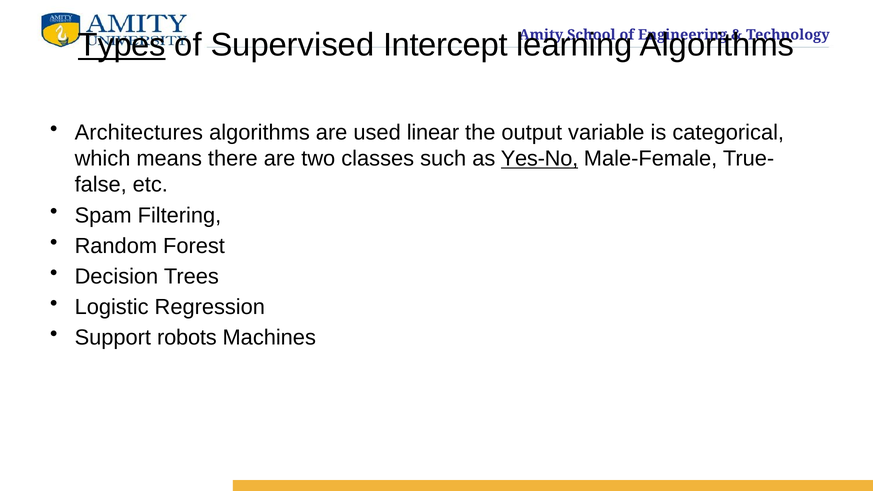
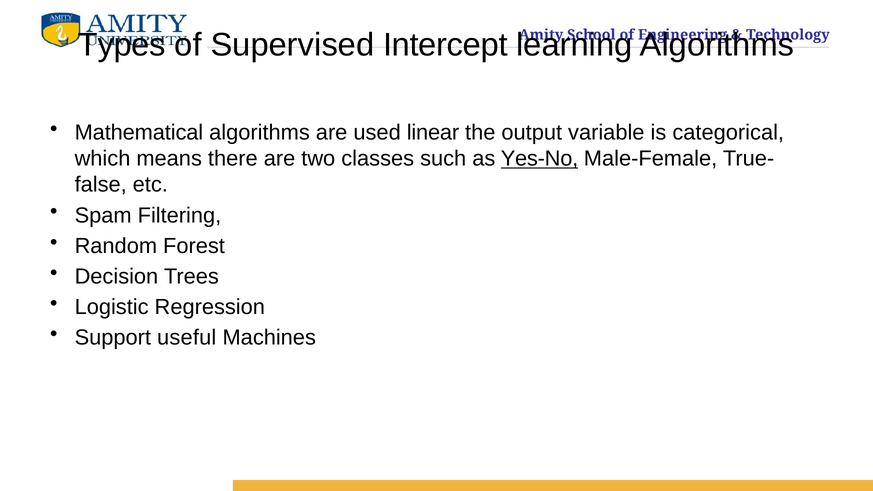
Types underline: present -> none (122, 45)
Architectures: Architectures -> Mathematical (139, 132)
robots: robots -> useful (187, 338)
